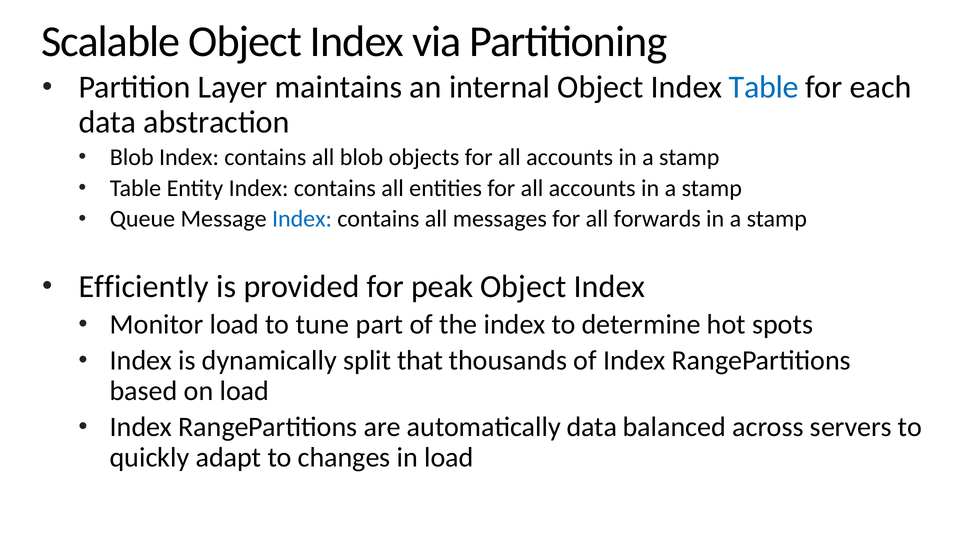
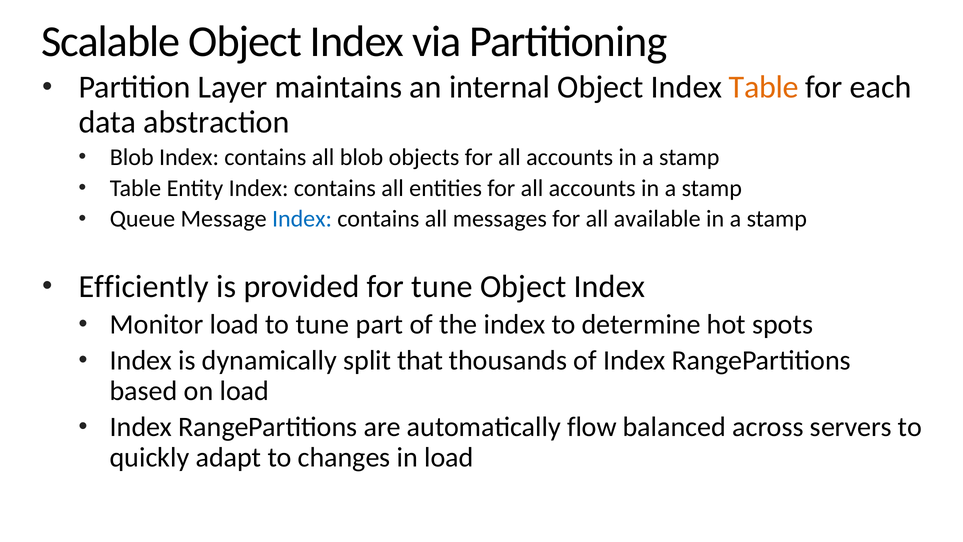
Table colour: blue -> orange (764, 87)
forwards: forwards -> available (657, 219)
for peak: peak -> tune (442, 286)
automatically data: data -> flow (592, 427)
